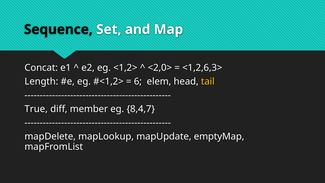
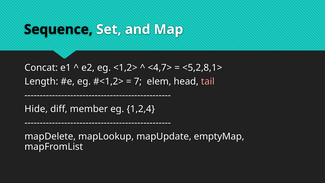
<2,0>: <2,0> -> <4,7> (160, 68)
<1,2,6,3>: <1,2,6,3> -> <5,2,8,1> (202, 68)
6: 6 -> 7 (138, 81)
tail colour: yellow -> pink (208, 81)
True: True -> Hide (36, 109)
8,4,7: 8,4,7 -> 1,2,4 (141, 109)
